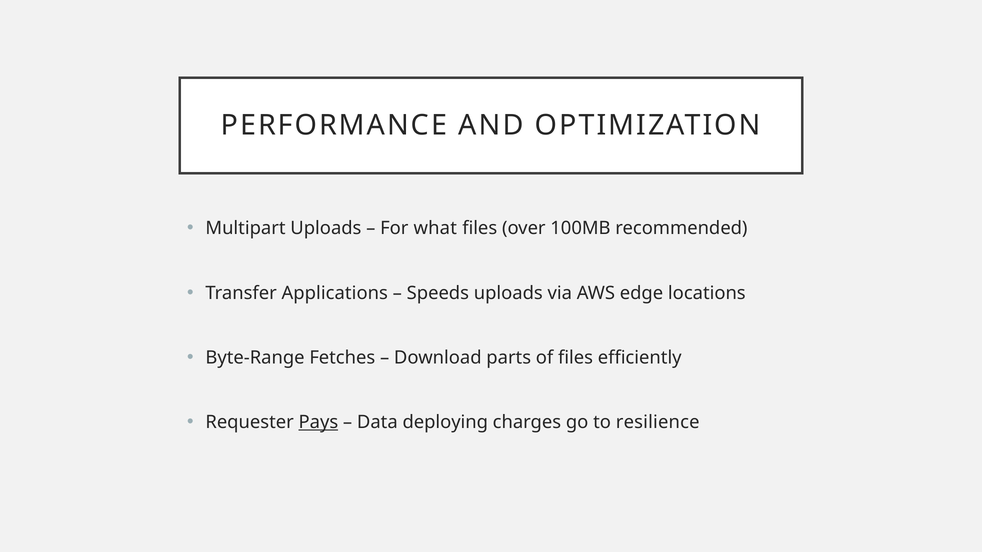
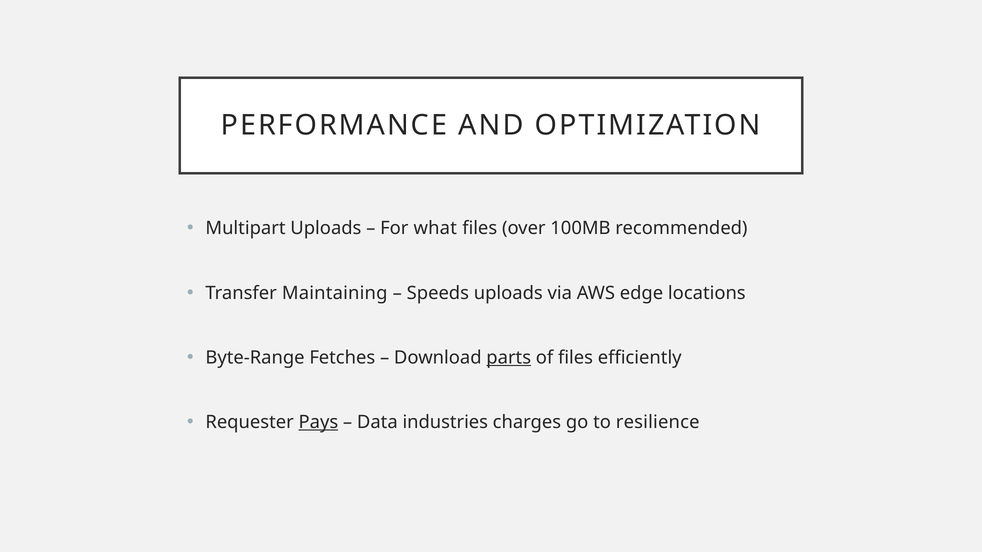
Applications: Applications -> Maintaining (335, 293)
parts underline: none -> present (509, 358)
deploying: deploying -> industries (445, 422)
